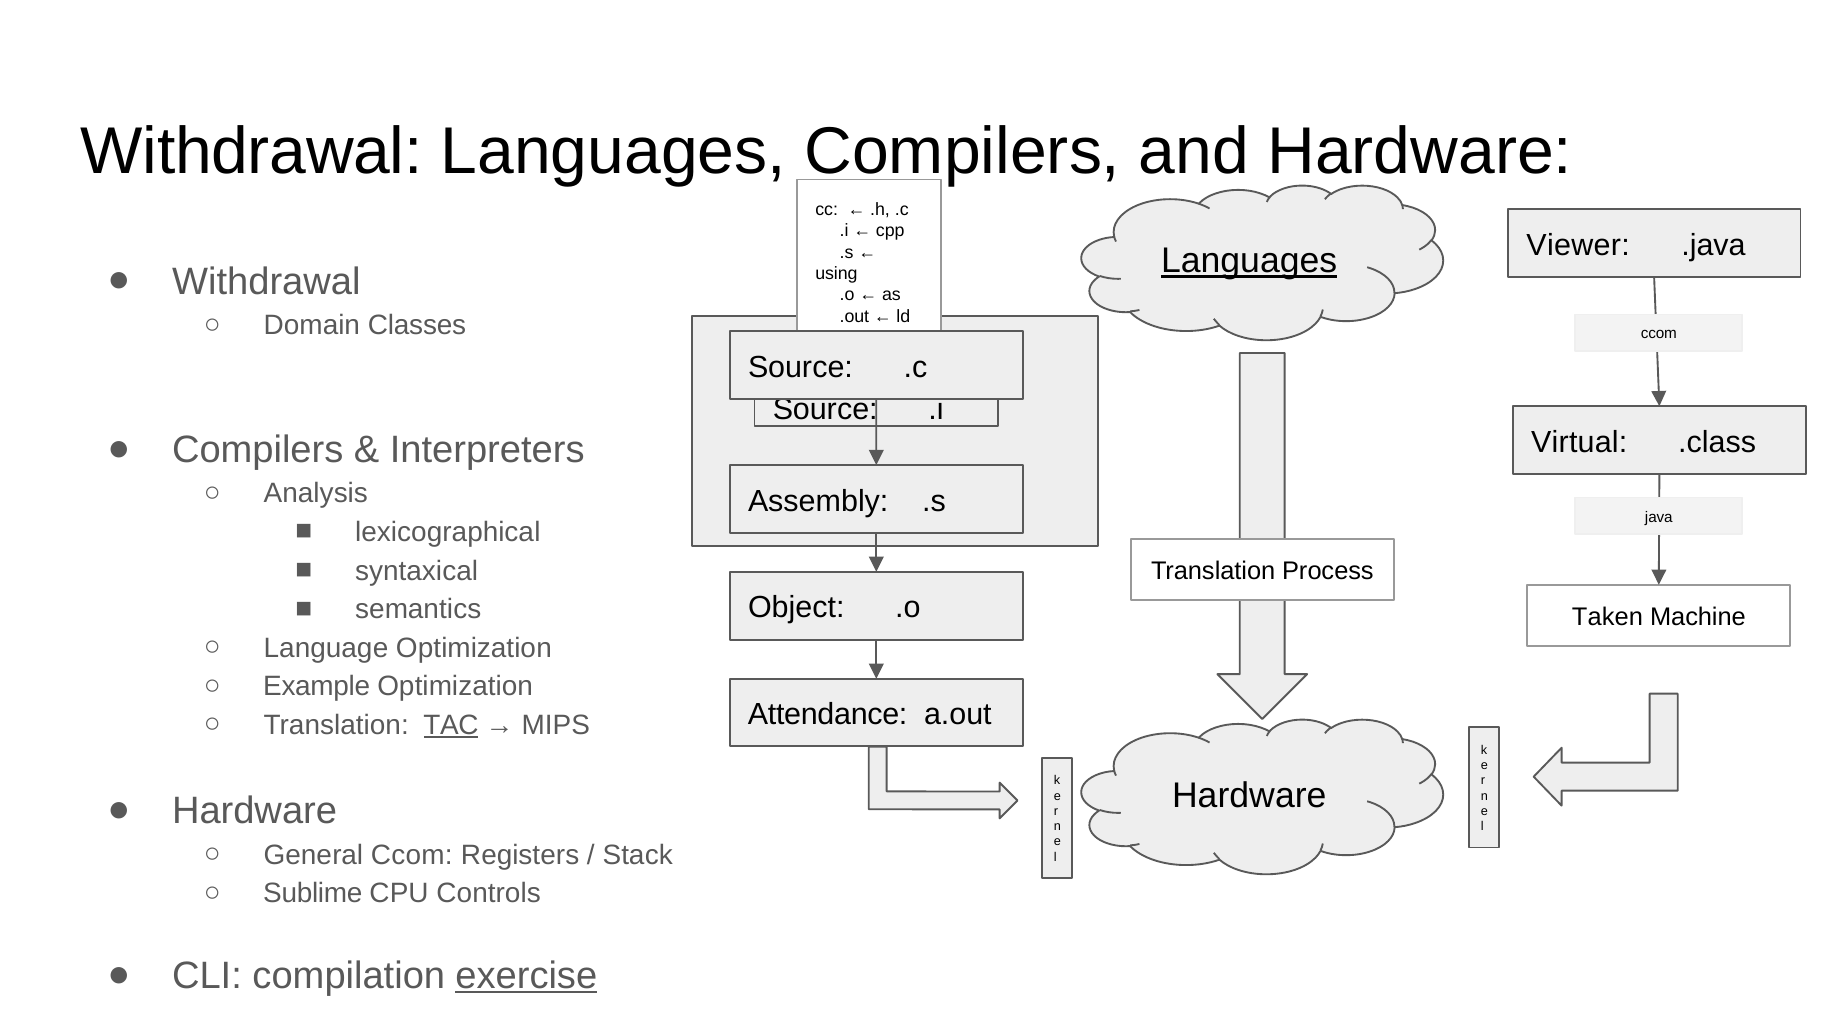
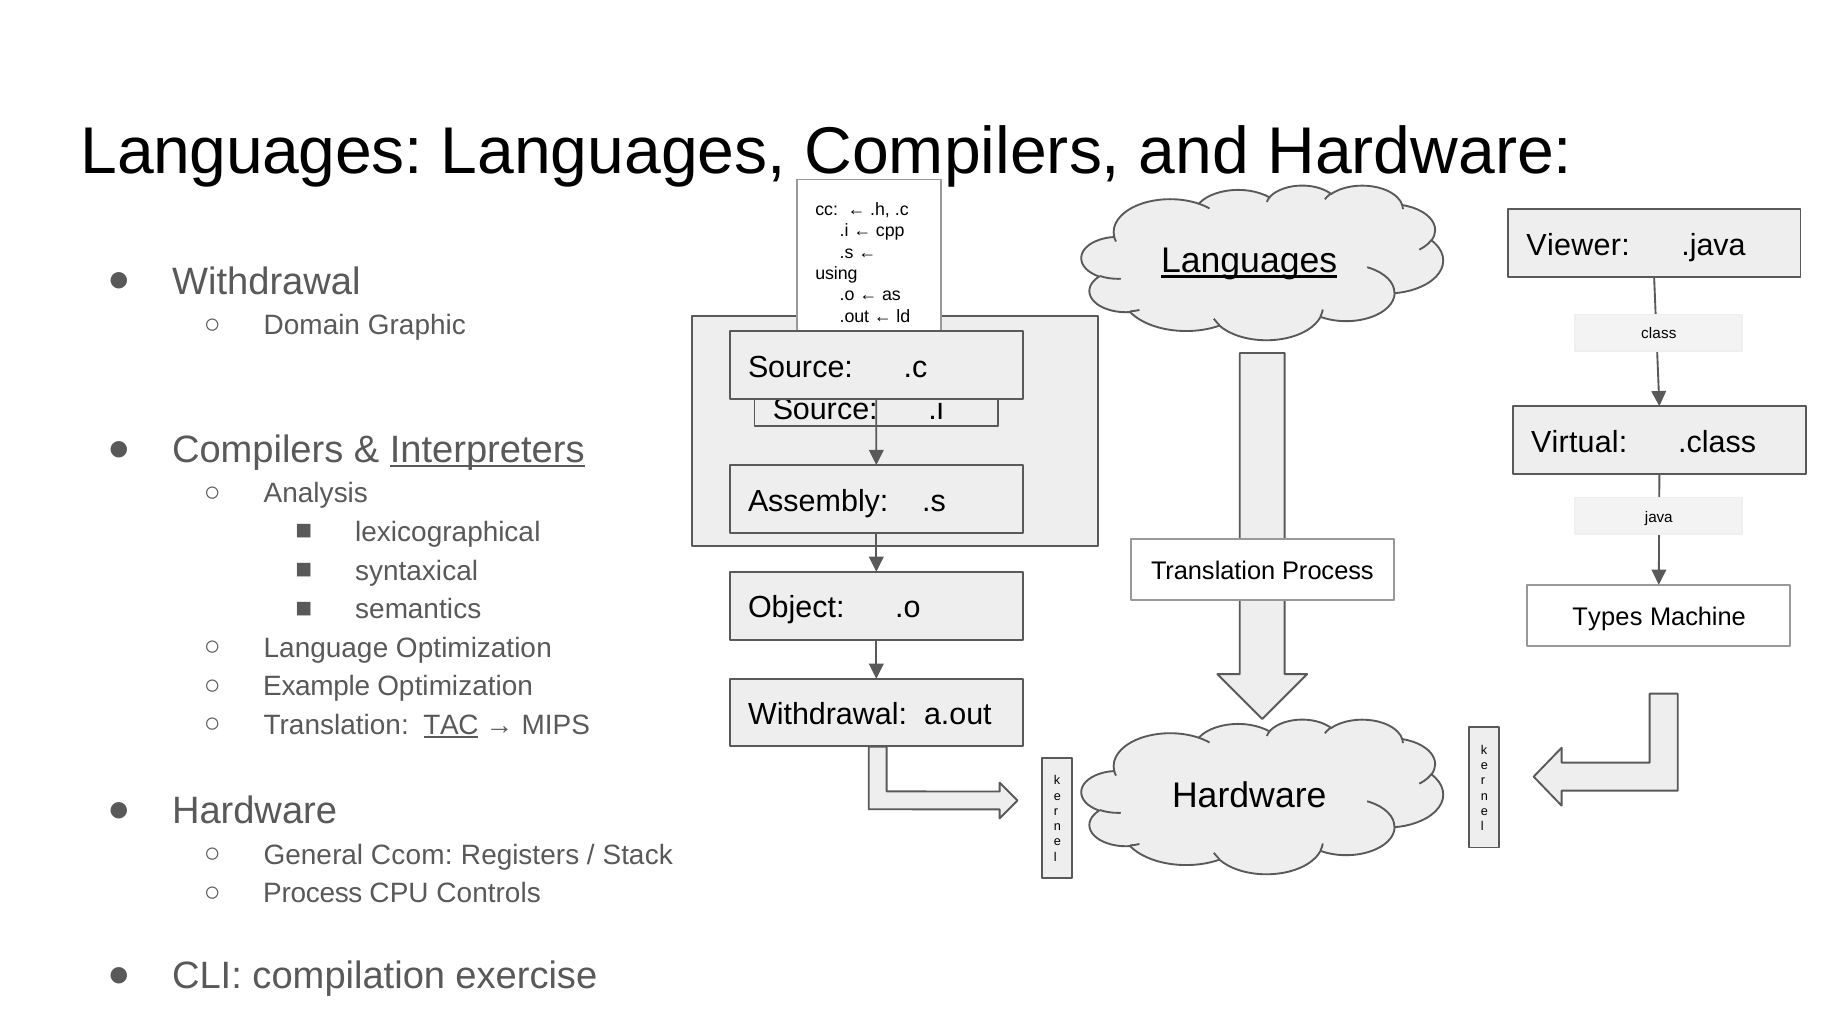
Withdrawal: Withdrawal -> Languages (252, 152)
Classes: Classes -> Graphic (417, 325)
ccom: ccom -> class (1659, 334)
Interpreters underline: none -> present (487, 450)
Taken: Taken -> Types (1607, 617)
Attendance: Attendance -> Withdrawal (828, 714)
Sublime: Sublime -> Process (313, 893)
exercise underline: present -> none (526, 975)
